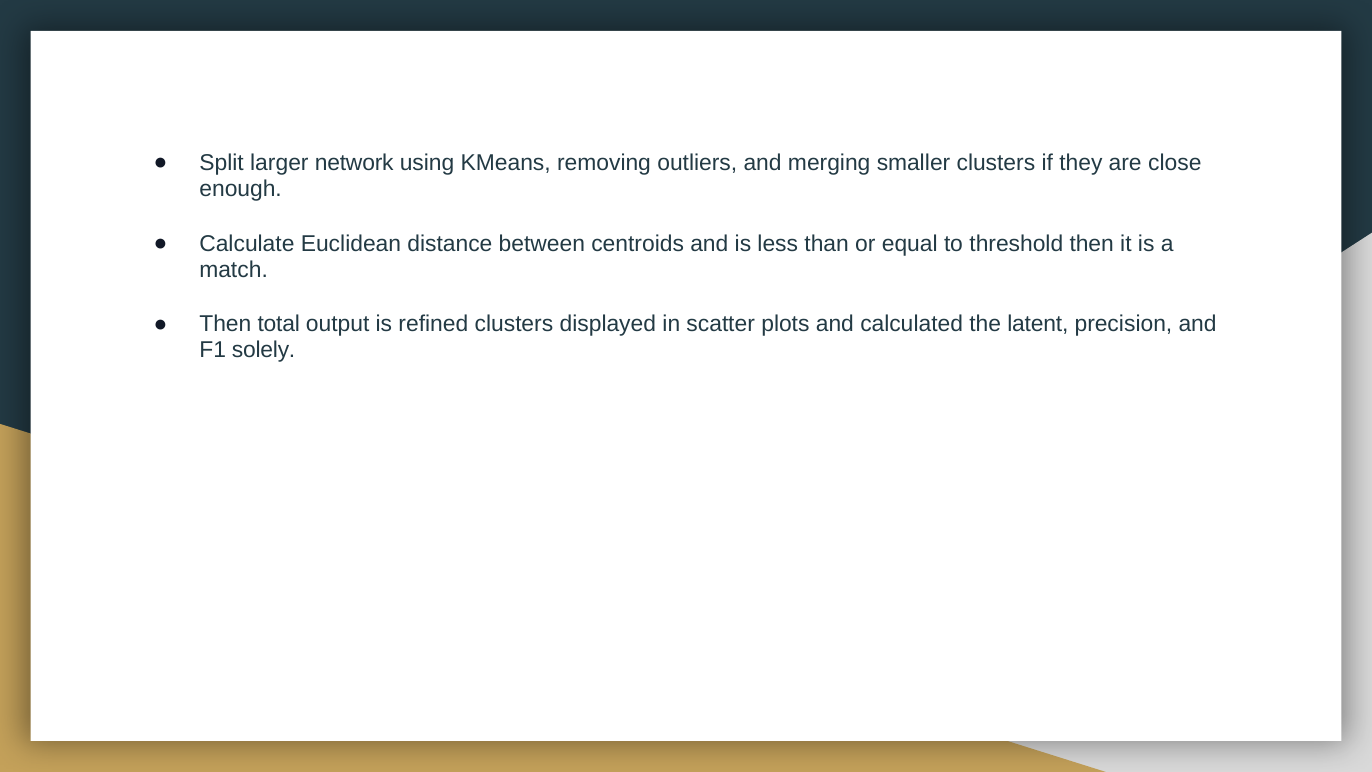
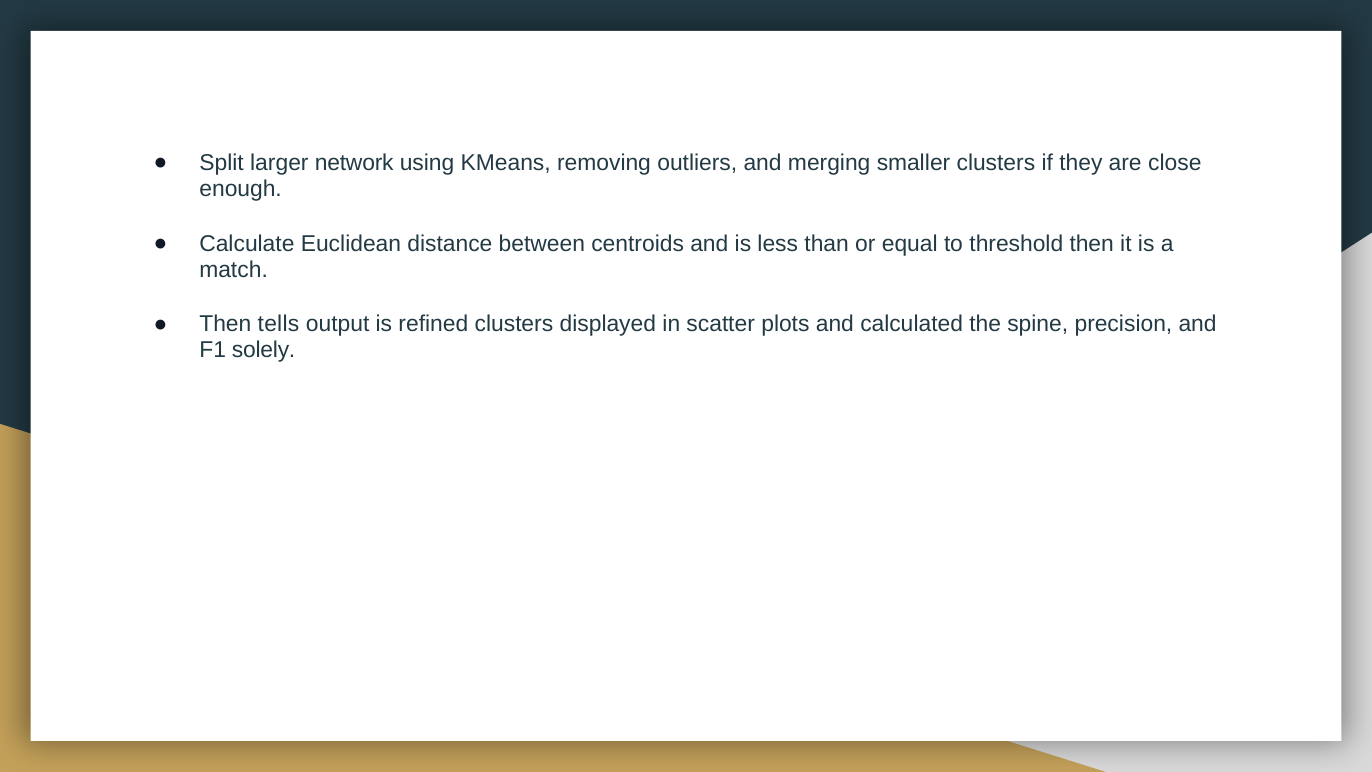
total: total -> tells (278, 324)
latent: latent -> spine (1038, 324)
